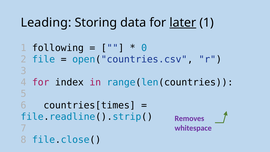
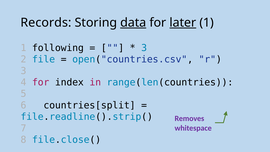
Leading: Leading -> Records (46, 23)
data underline: none -> present (133, 23)
0: 0 -> 3 (144, 48)
countries[times: countries[times -> countries[split (89, 105)
